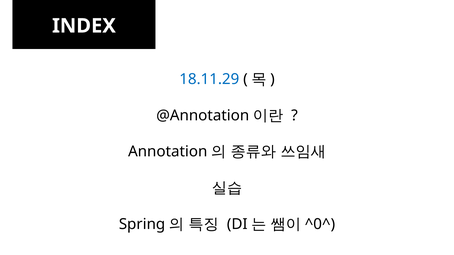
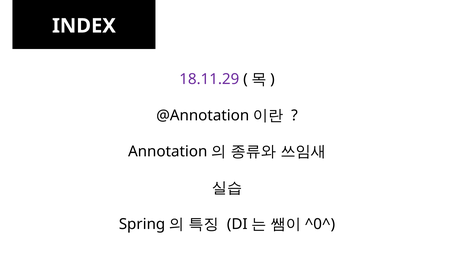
18.11.29 colour: blue -> purple (209, 79)
